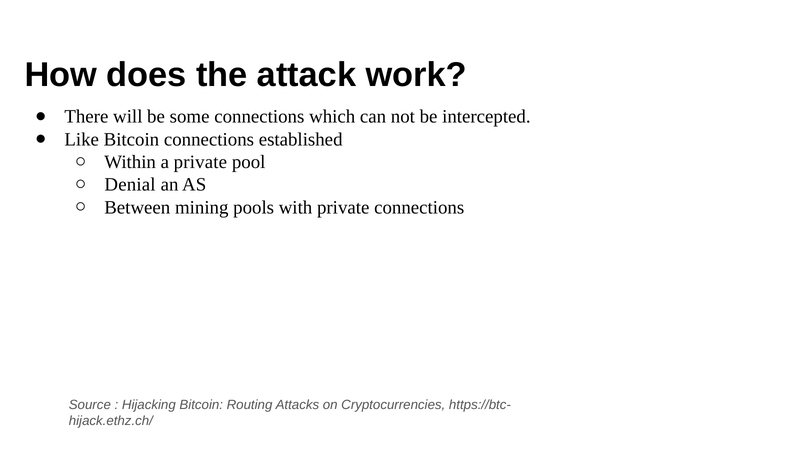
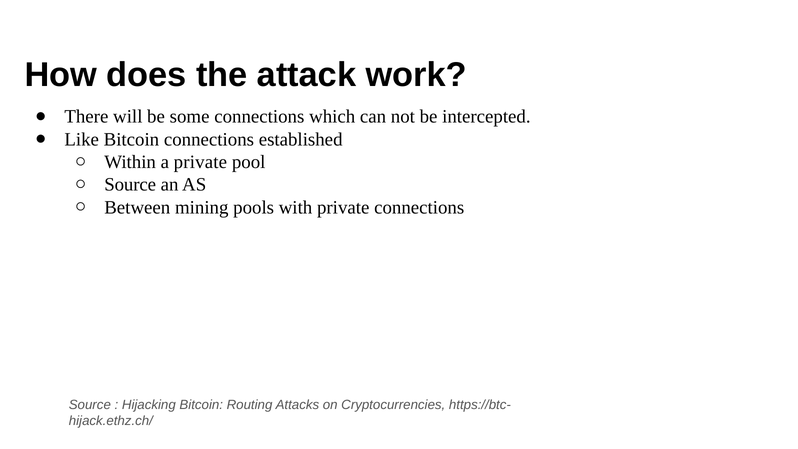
Denial: Denial -> Source (130, 185)
